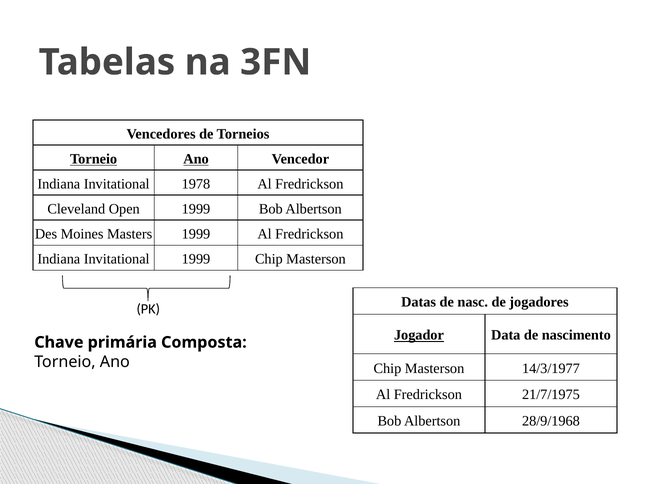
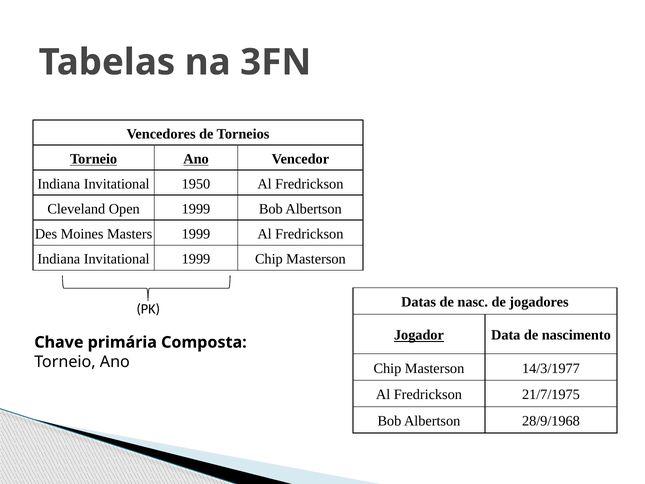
1978: 1978 -> 1950 (196, 184)
